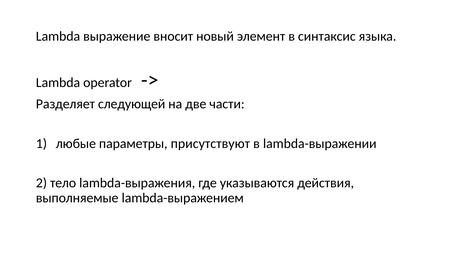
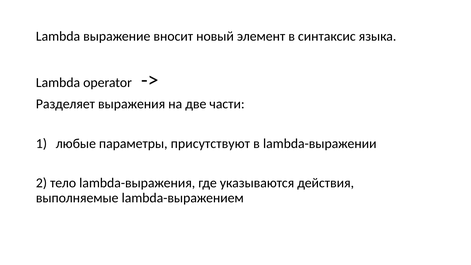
следующей: следующей -> выражения (132, 104)
